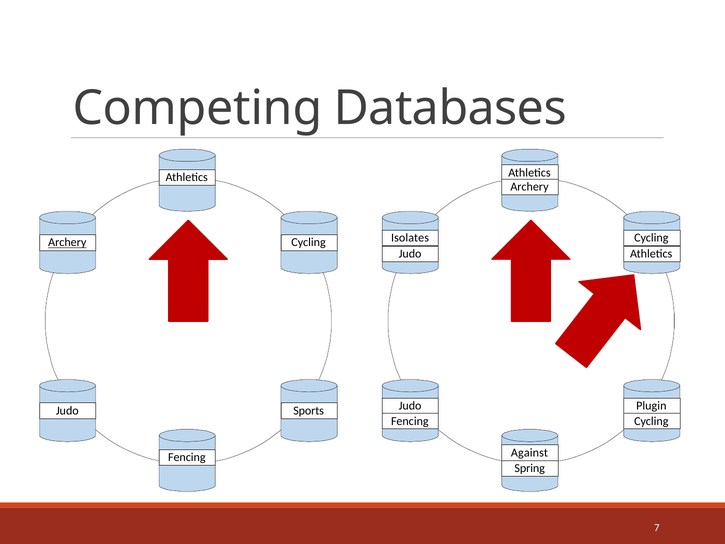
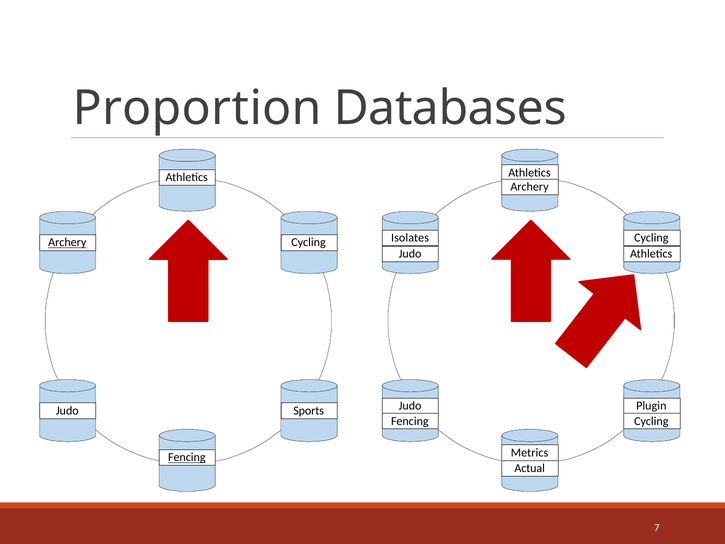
Competing: Competing -> Proportion (197, 108)
Against: Against -> Metrics (530, 452)
Fencing underline: none -> present (187, 457)
Spring: Spring -> Actual (530, 468)
